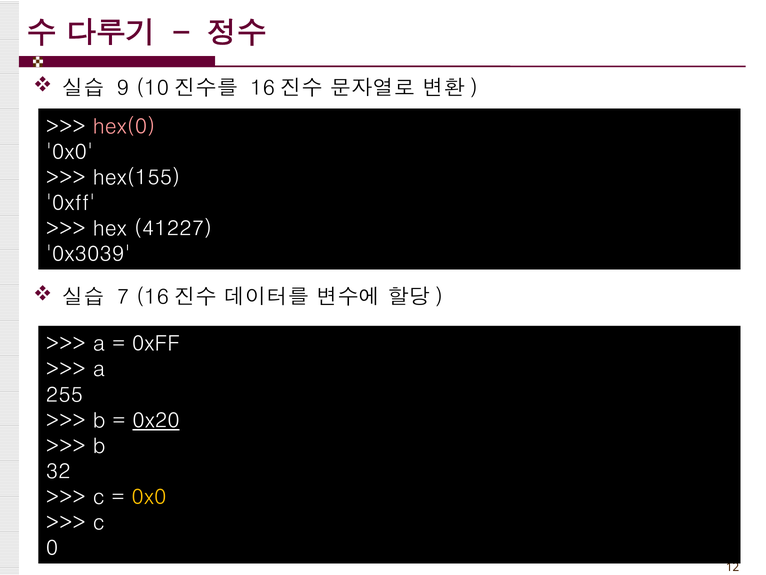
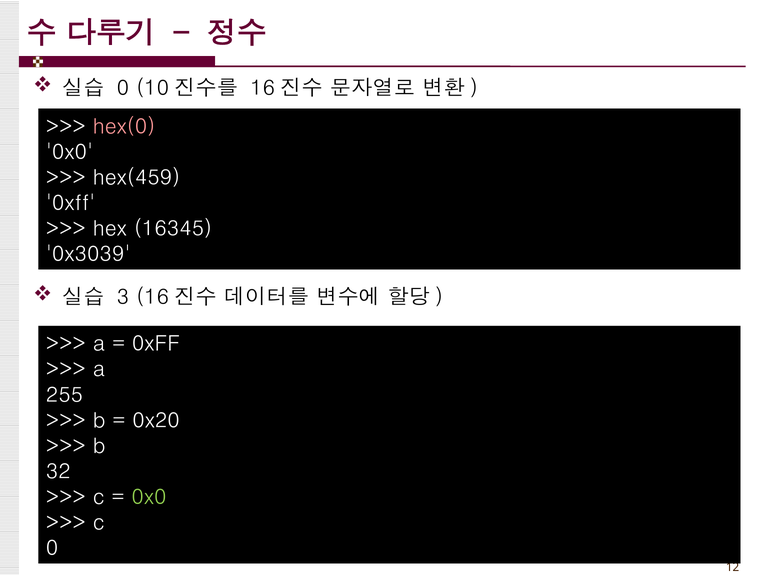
9: 9 -> 0 (123, 88)
hex(155: hex(155 -> hex(459 (136, 178)
41227: 41227 -> 16345 (173, 229)
7: 7 -> 3 (123, 297)
0x20 underline: present -> none (156, 420)
0x0 colour: yellow -> light green (149, 497)
